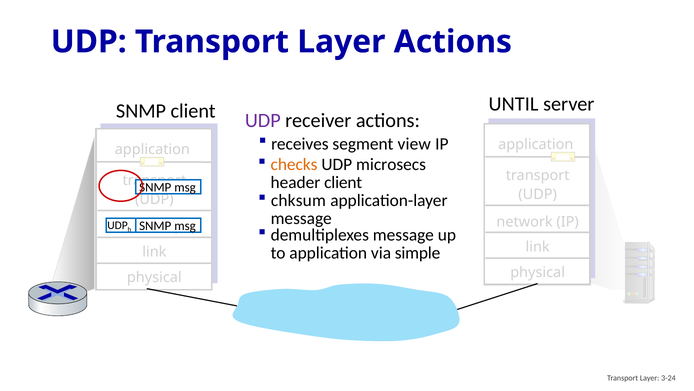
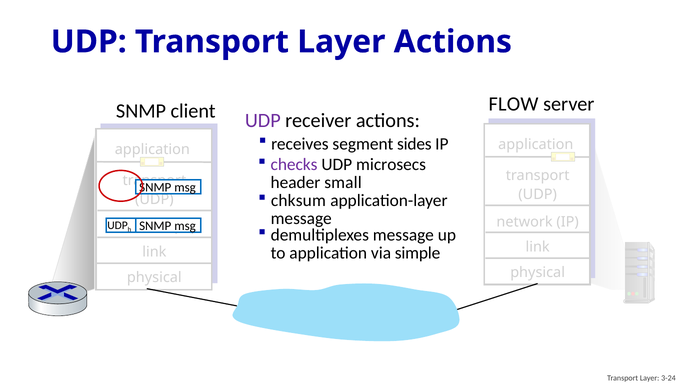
UNTIL: UNTIL -> FLOW (513, 104)
view: view -> sides (414, 144)
checks colour: orange -> purple (294, 164)
header client: client -> small (343, 182)
